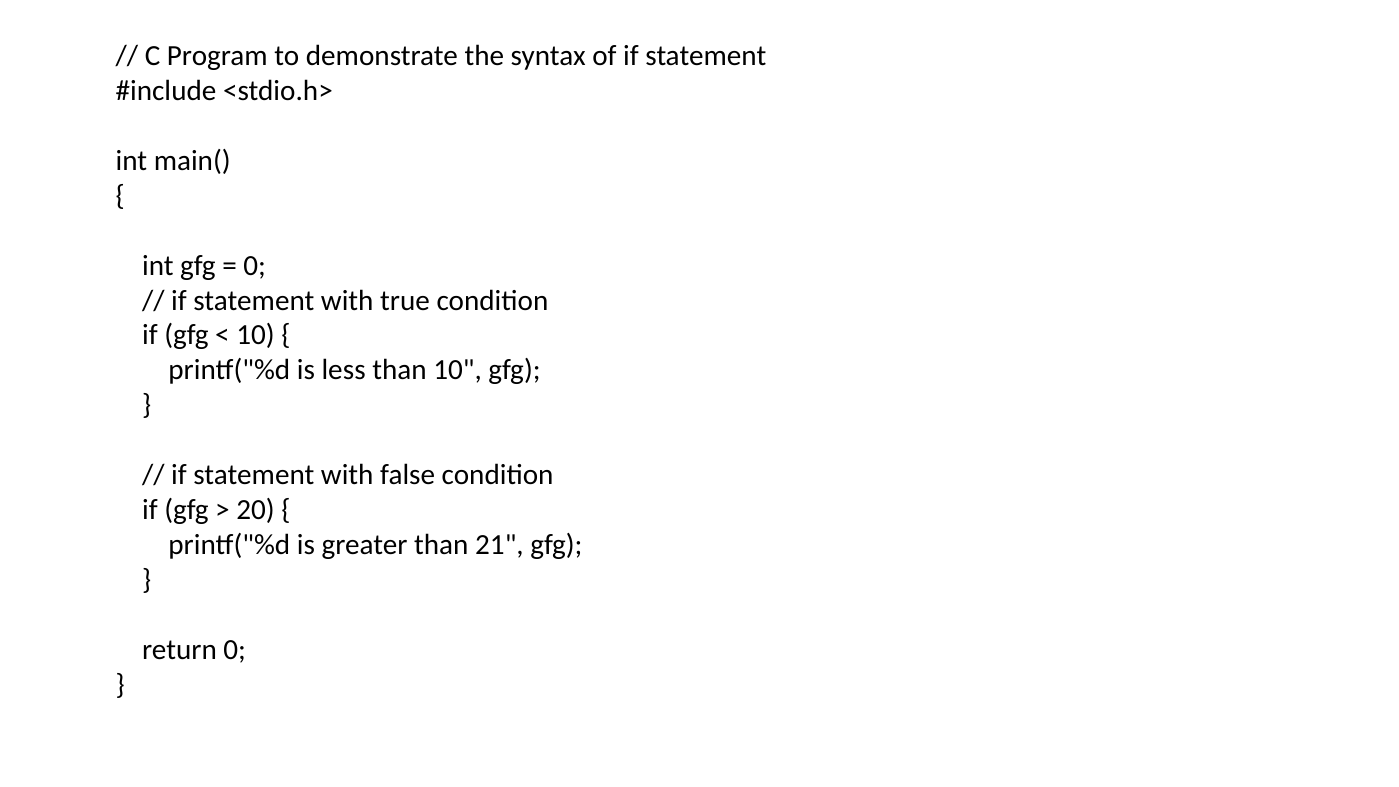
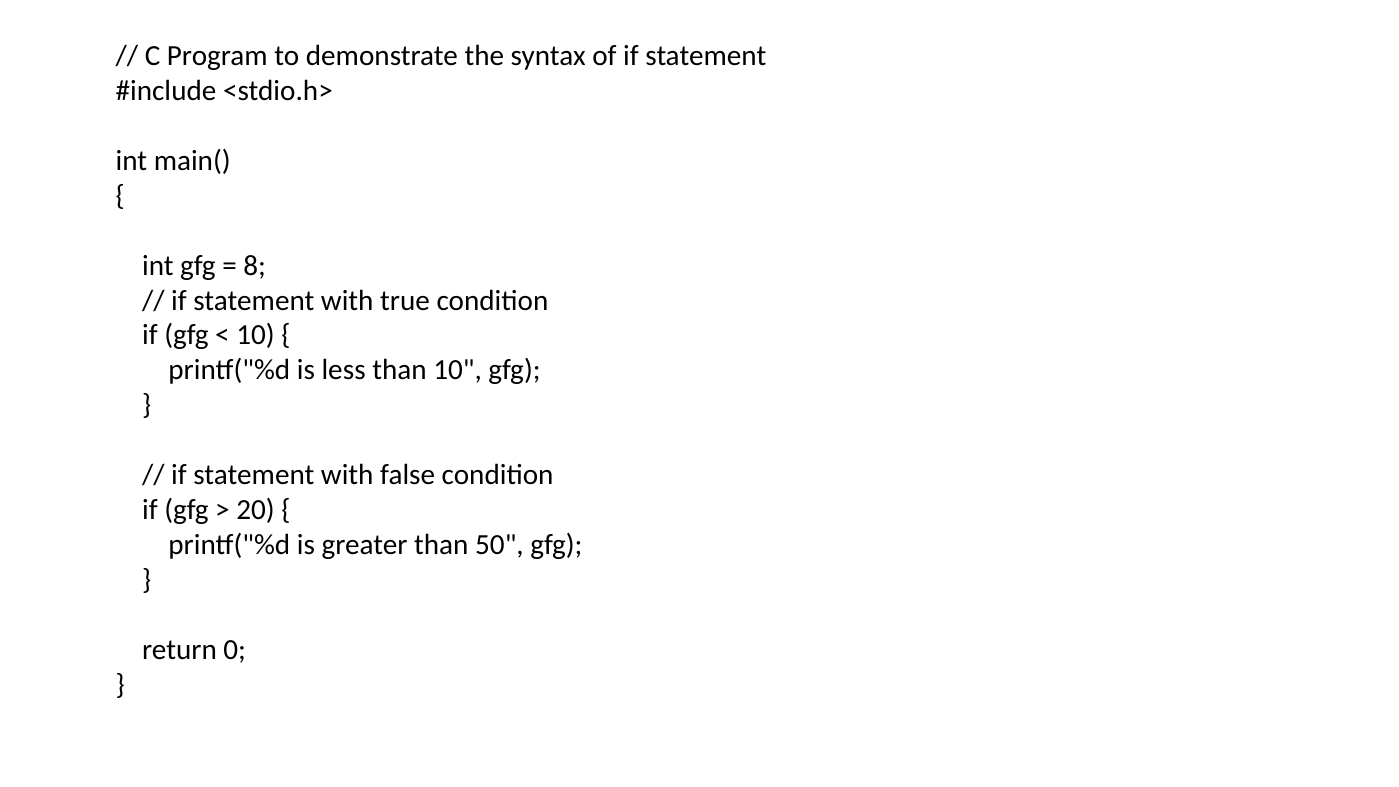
0: 0 -> 8 (255, 265)
21: 21 -> 50 (499, 545)
